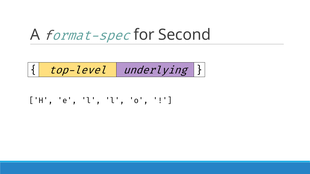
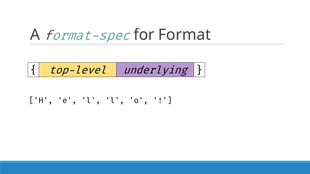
Second: Second -> Format (184, 35)
